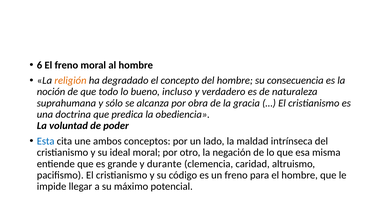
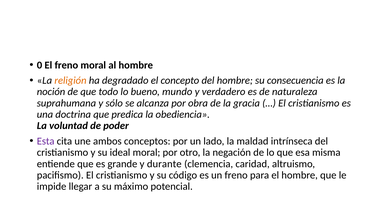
6: 6 -> 0 (40, 65)
incluso: incluso -> mundo (177, 92)
Esta colour: blue -> purple (46, 141)
